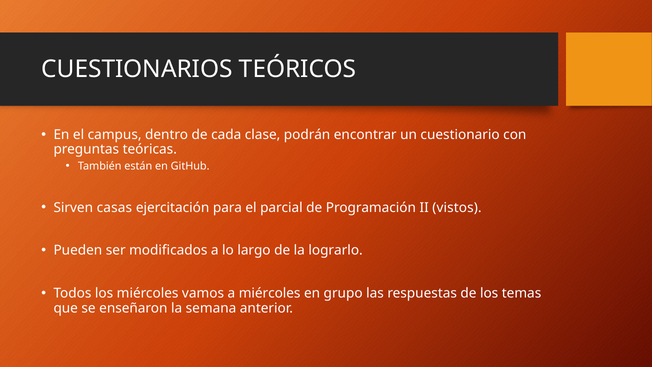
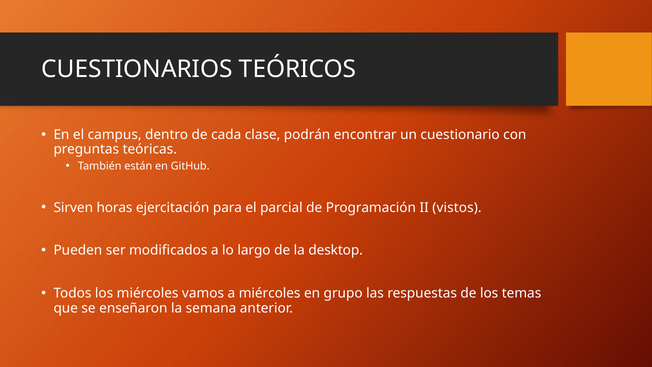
casas: casas -> horas (115, 207)
lograrlo: lograrlo -> desktop (336, 250)
